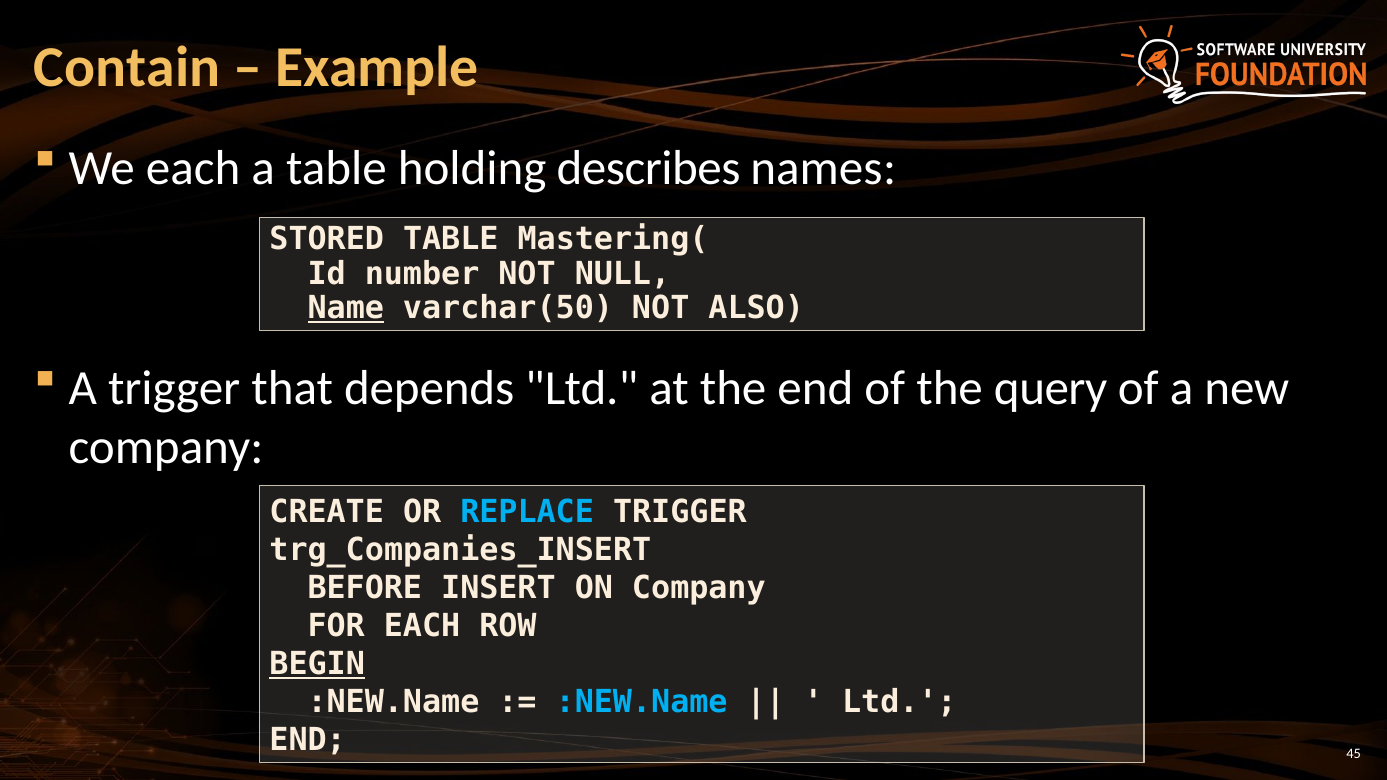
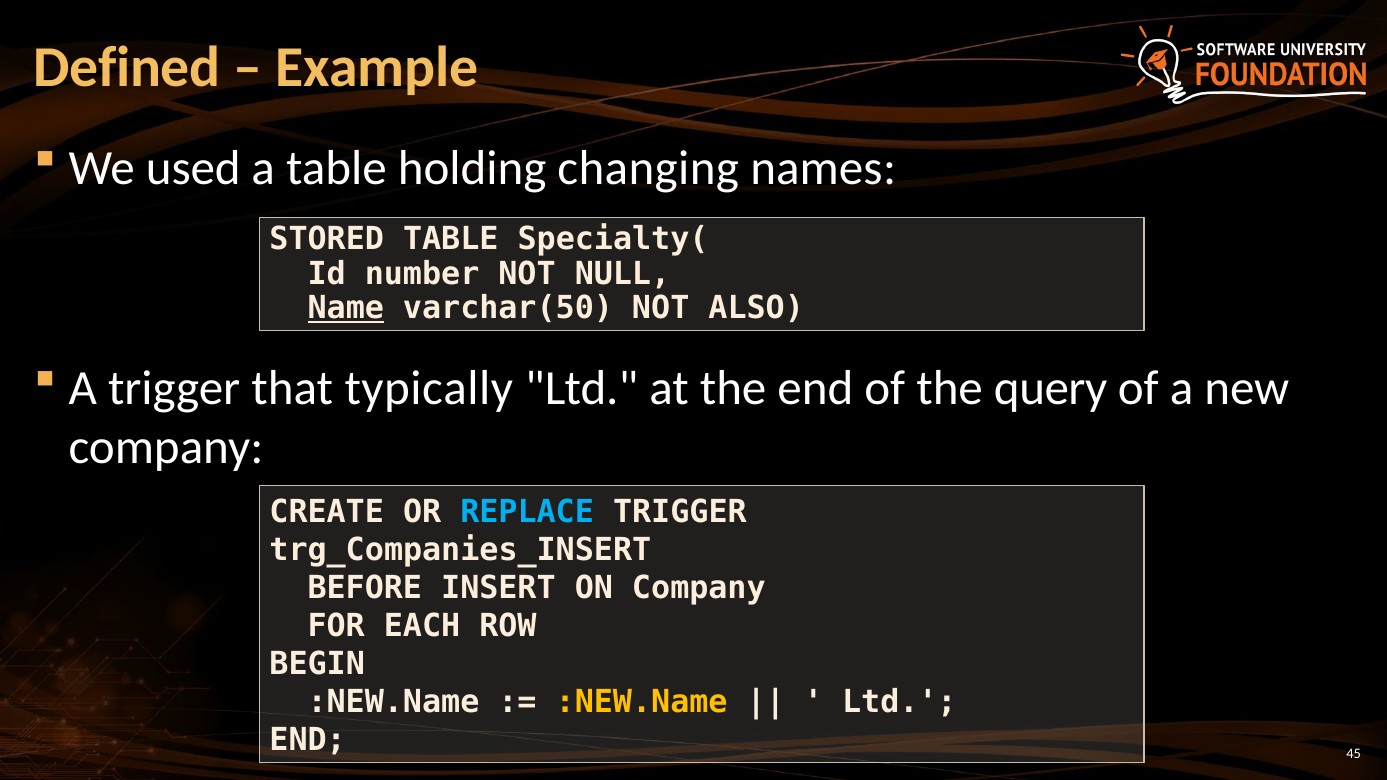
Contain: Contain -> Defined (127, 67)
We each: each -> used (193, 168)
describes: describes -> changing (648, 168)
Mastering(: Mastering( -> Specialty( (613, 240)
depends: depends -> typically (429, 388)
BEGIN underline: present -> none (317, 665)
:NEW.Name colour: light blue -> yellow (642, 703)
